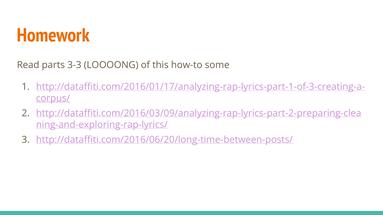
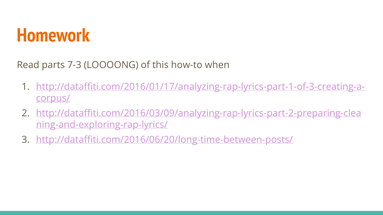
3-3: 3-3 -> 7-3 (74, 65)
some: some -> when (217, 65)
